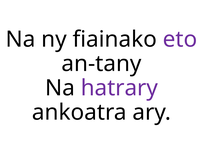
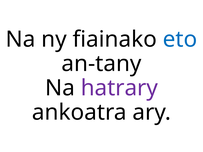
eto colour: purple -> blue (180, 39)
